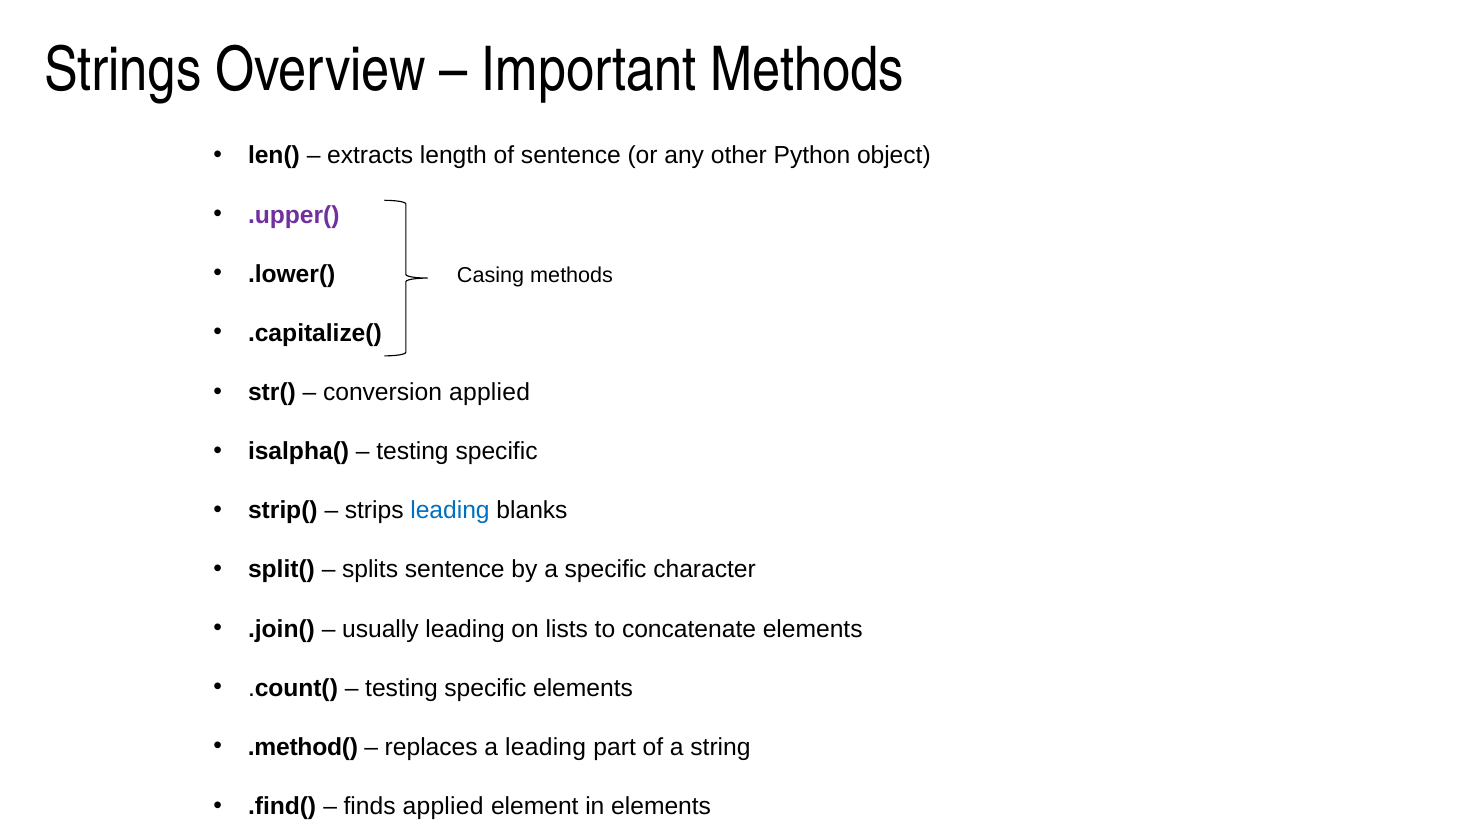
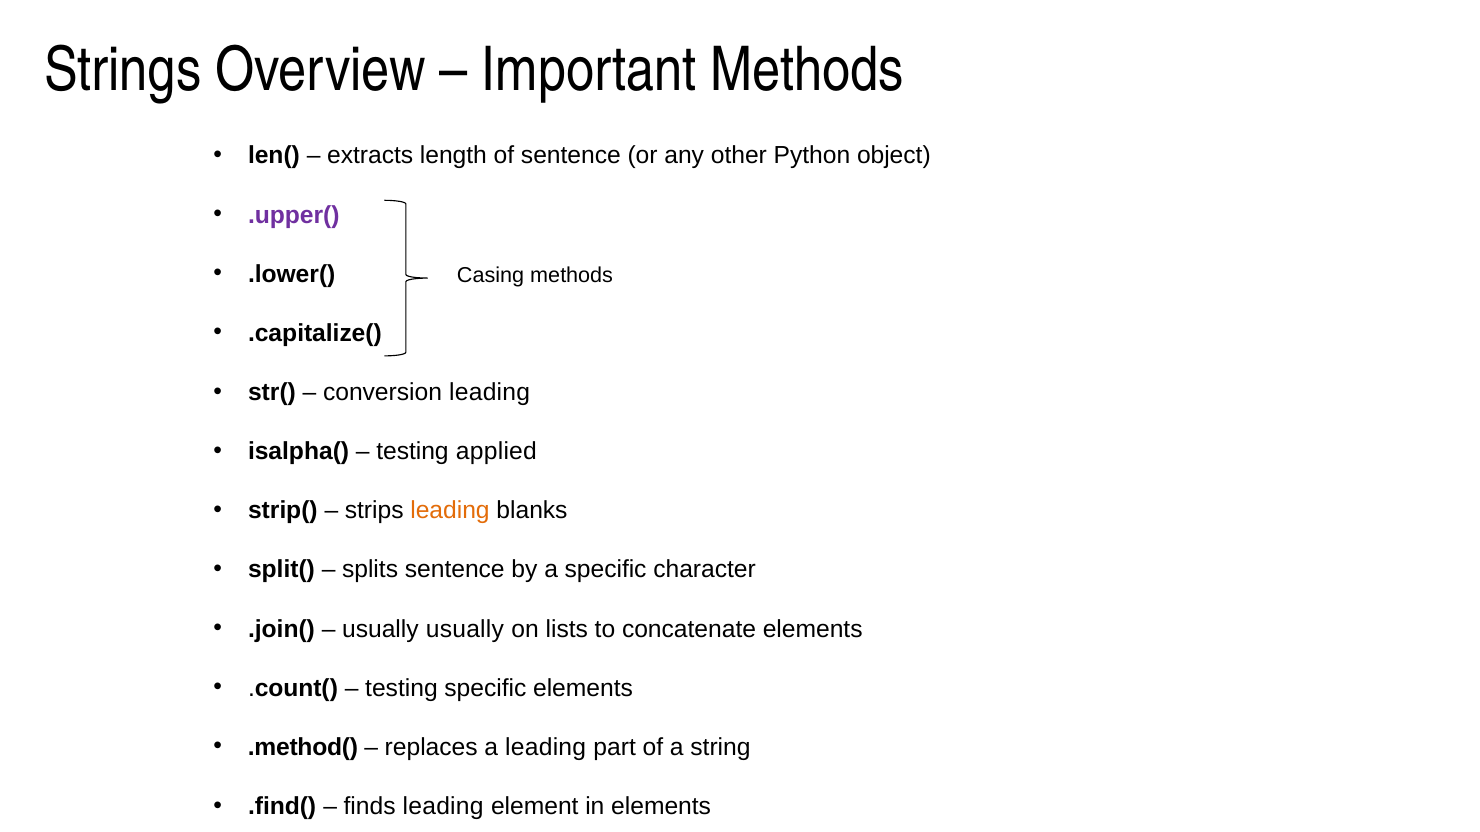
conversion applied: applied -> leading (490, 393)
specific: specific -> applied (496, 452)
leading colour: blue -> orange (450, 511)
usually leading: leading -> usually (465, 629)
finds applied: applied -> leading (443, 807)
